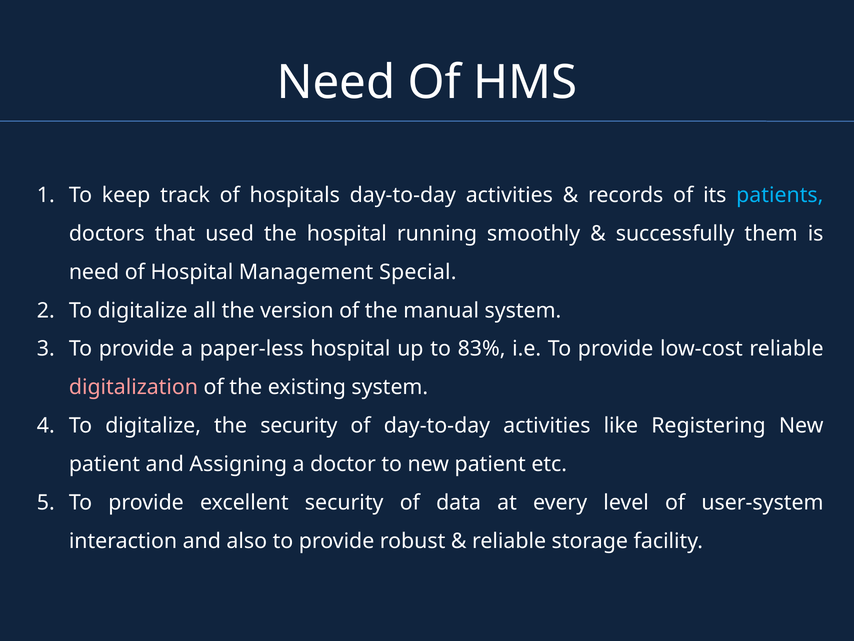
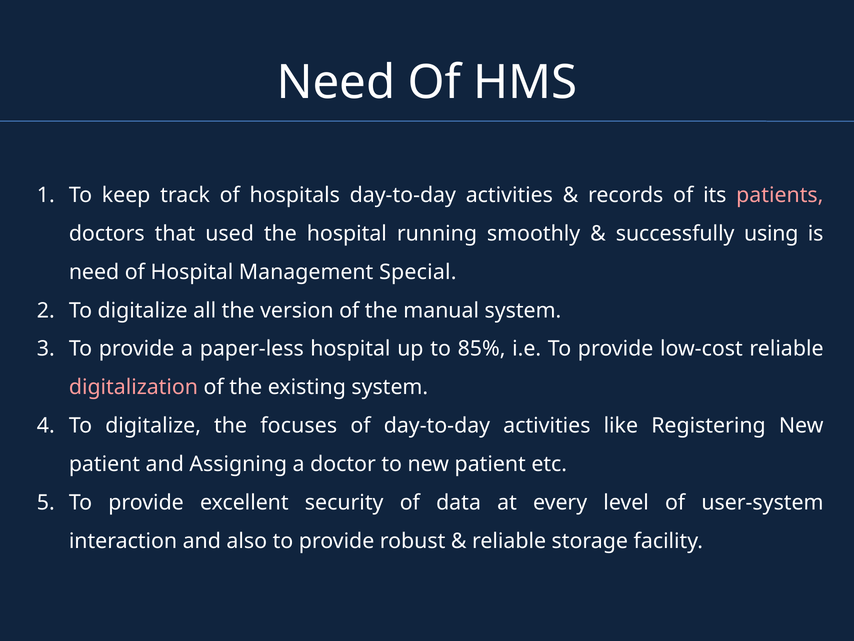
patients colour: light blue -> pink (780, 195)
them: them -> using (771, 233)
83%: 83% -> 85% (482, 349)
the security: security -> focuses (299, 426)
